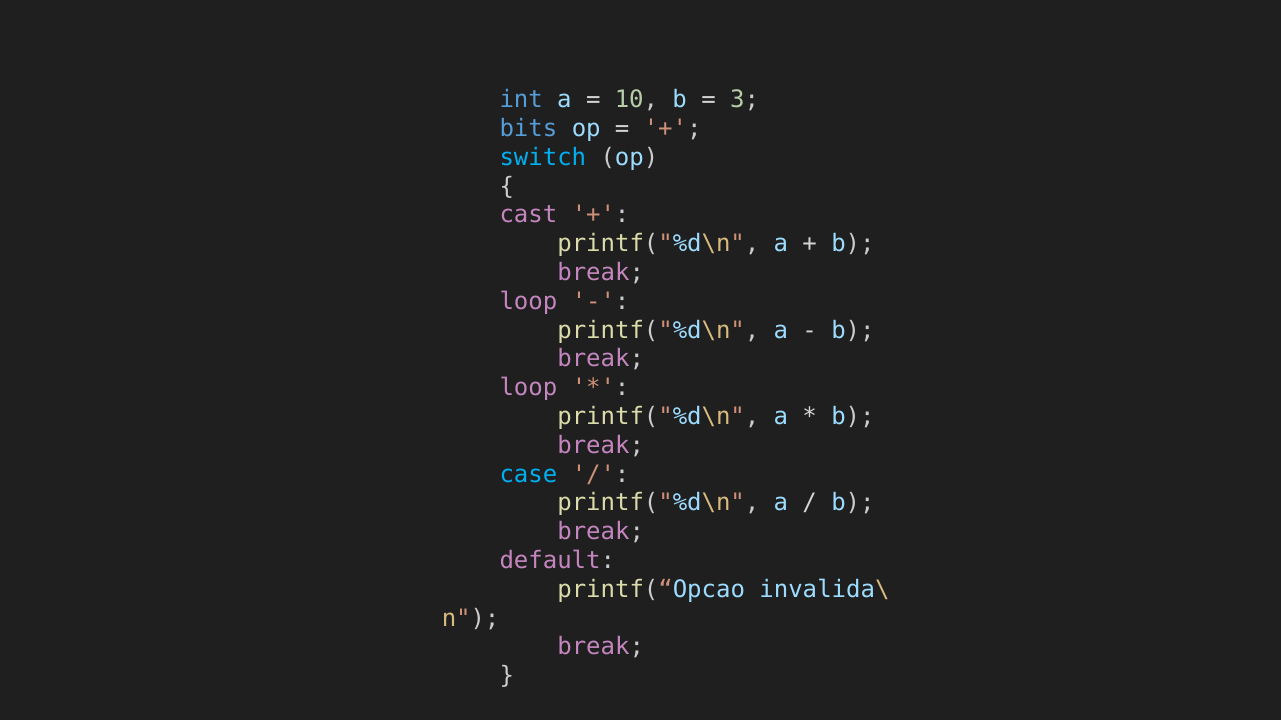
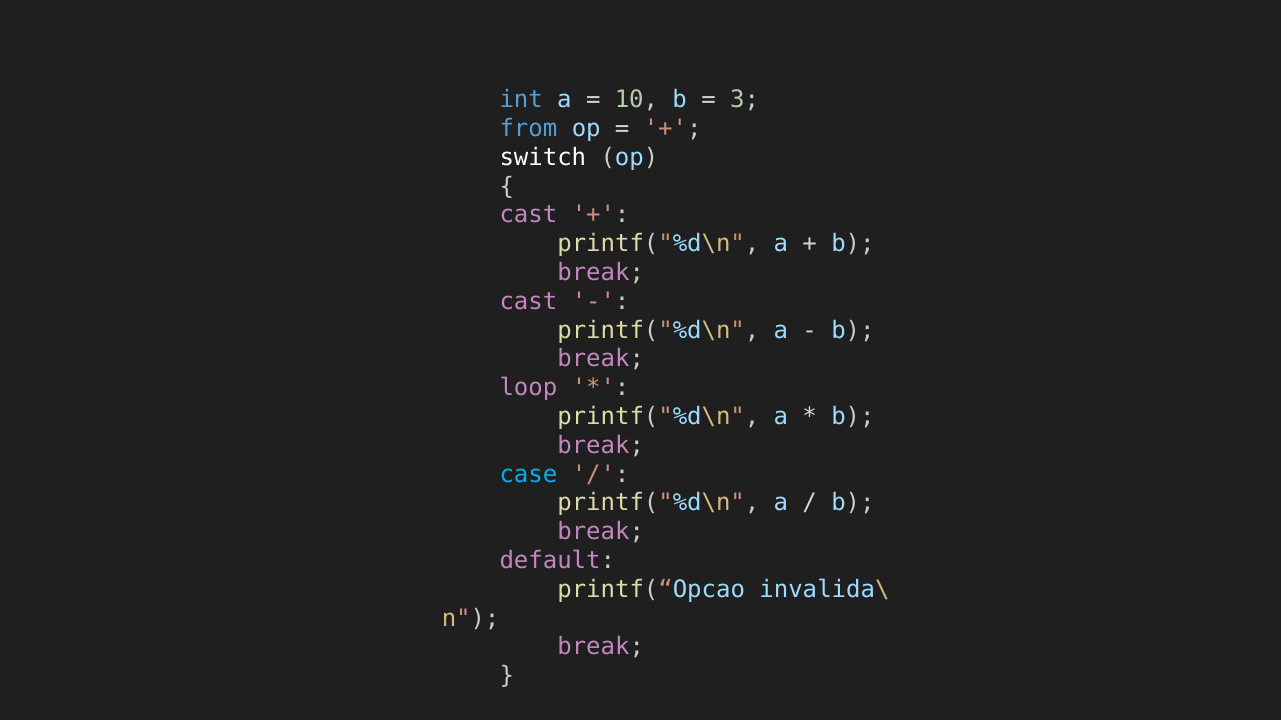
bits: bits -> from (528, 129)
switch colour: light blue -> white (543, 157)
loop: loop -> cast (528, 302)
